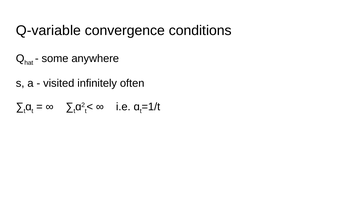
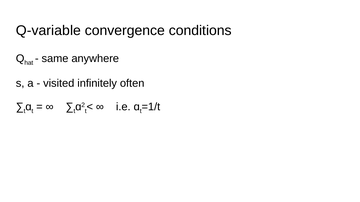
some: some -> same (55, 59)
